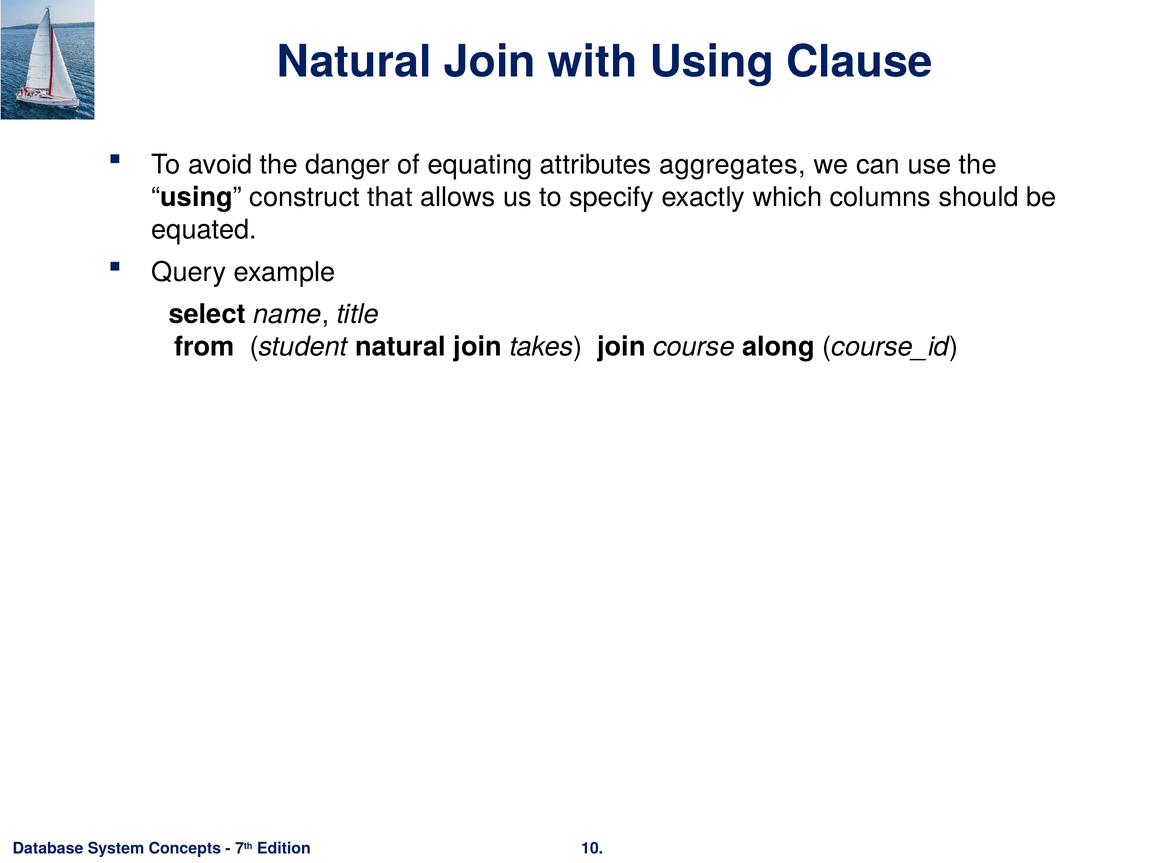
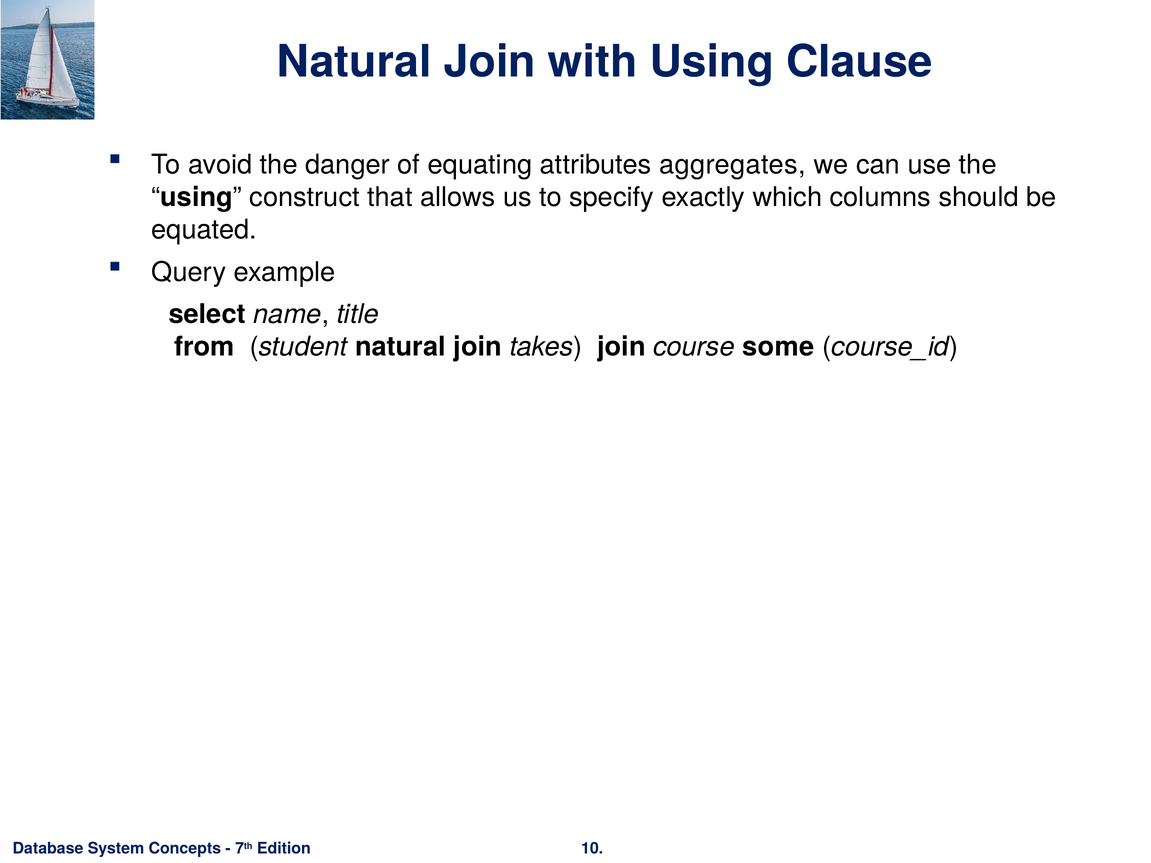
along: along -> some (778, 347)
